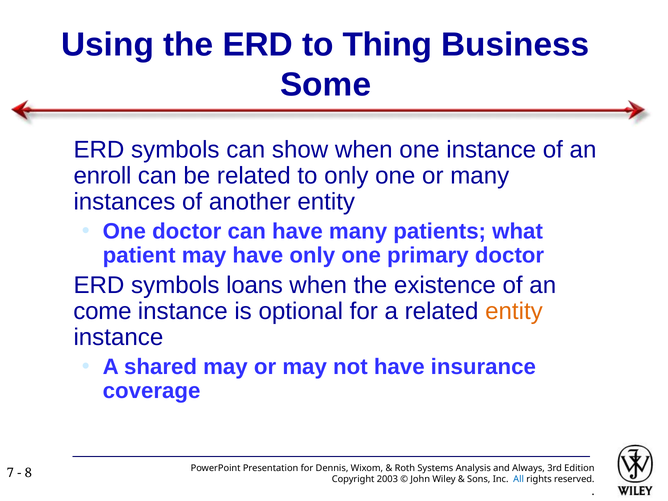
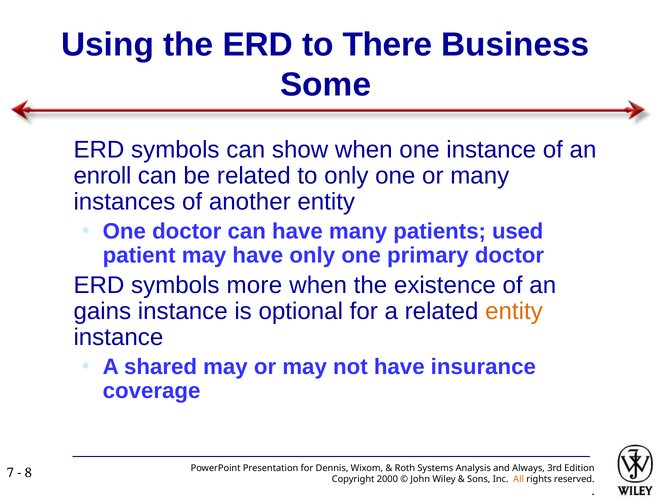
Thing: Thing -> There (388, 45)
what: what -> used (518, 231)
loans: loans -> more (254, 285)
come: come -> gains (102, 311)
2003: 2003 -> 2000 (387, 479)
All colour: blue -> orange (519, 479)
